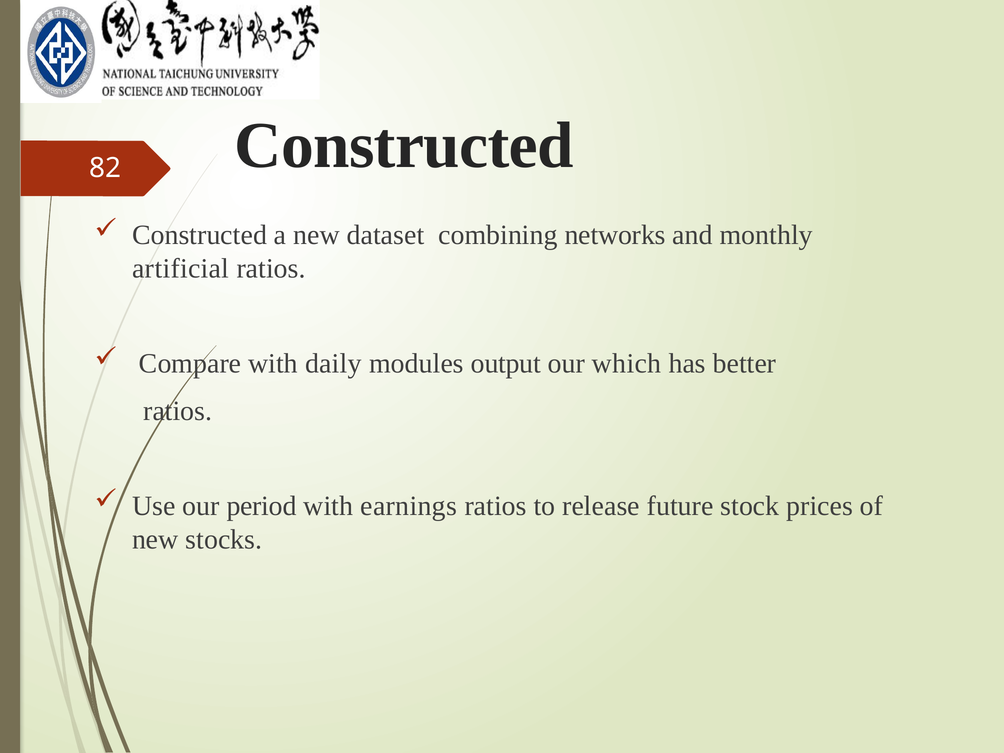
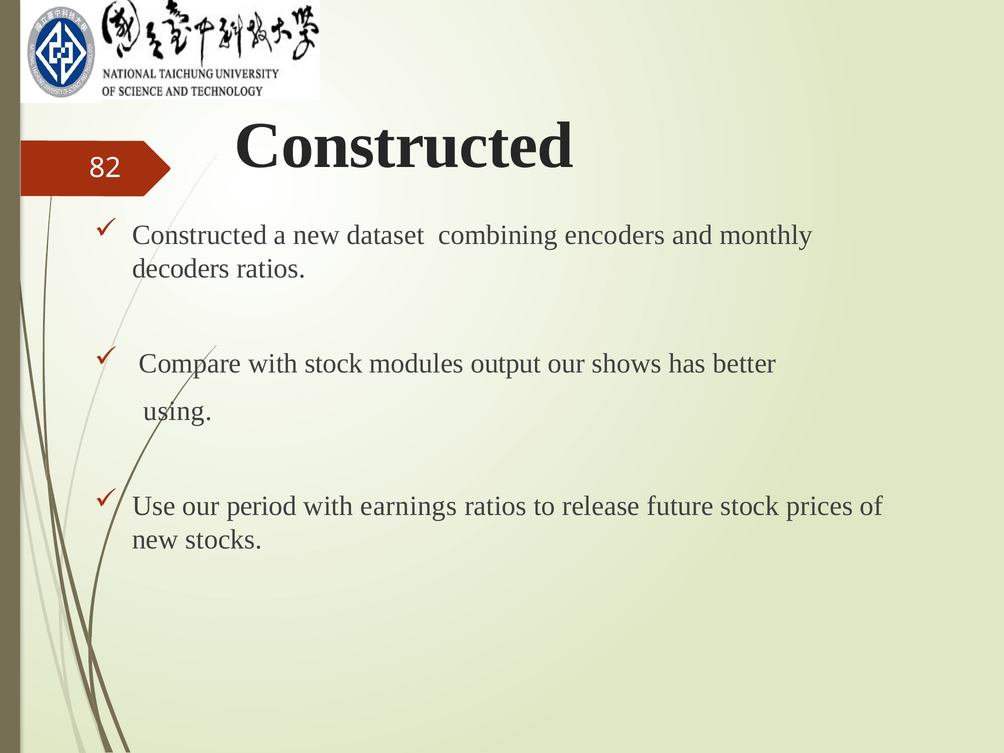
networks: networks -> encoders (615, 235)
artificial: artificial -> decoders (181, 269)
with daily: daily -> stock (334, 364)
which: which -> shows (627, 364)
ratios: ratios -> using (178, 411)
